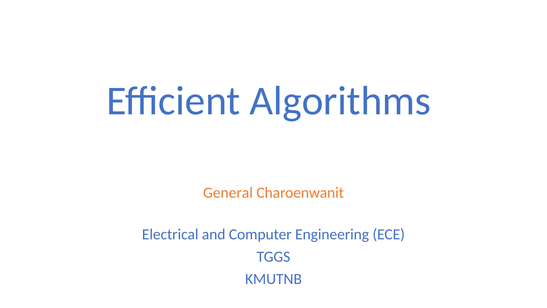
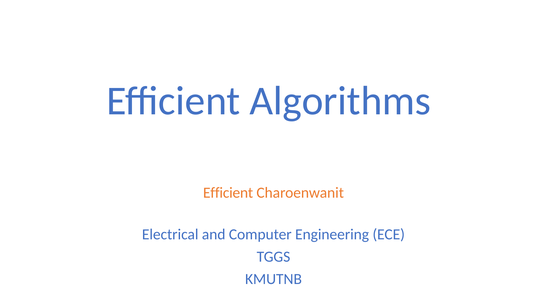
General: General -> Efficient (228, 193)
